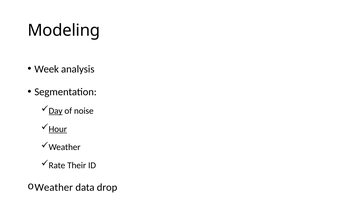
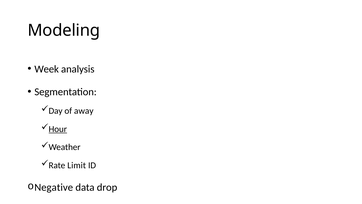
Day underline: present -> none (56, 111)
noise: noise -> away (84, 111)
Their: Their -> Limit (77, 165)
Weather: Weather -> Negative (54, 187)
